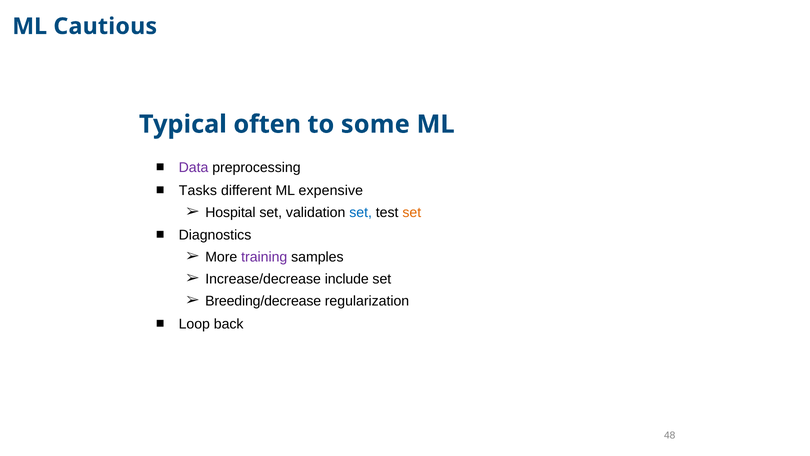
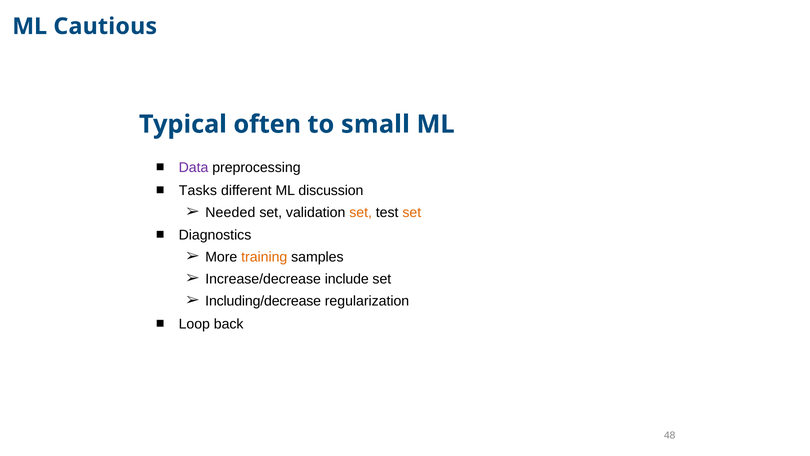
some: some -> small (375, 124)
expensive: expensive -> discussion (331, 190)
Hospital: Hospital -> Needed (230, 212)
set colour: blue -> orange (361, 212)
training colour: purple -> orange (264, 257)
Breeding/decrease: Breeding/decrease -> Including/decrease (263, 301)
